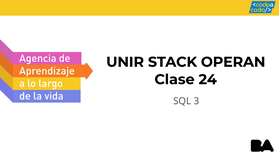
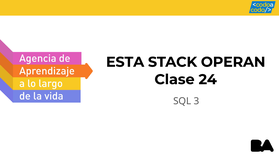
UNIR: UNIR -> ESTA (125, 62)
